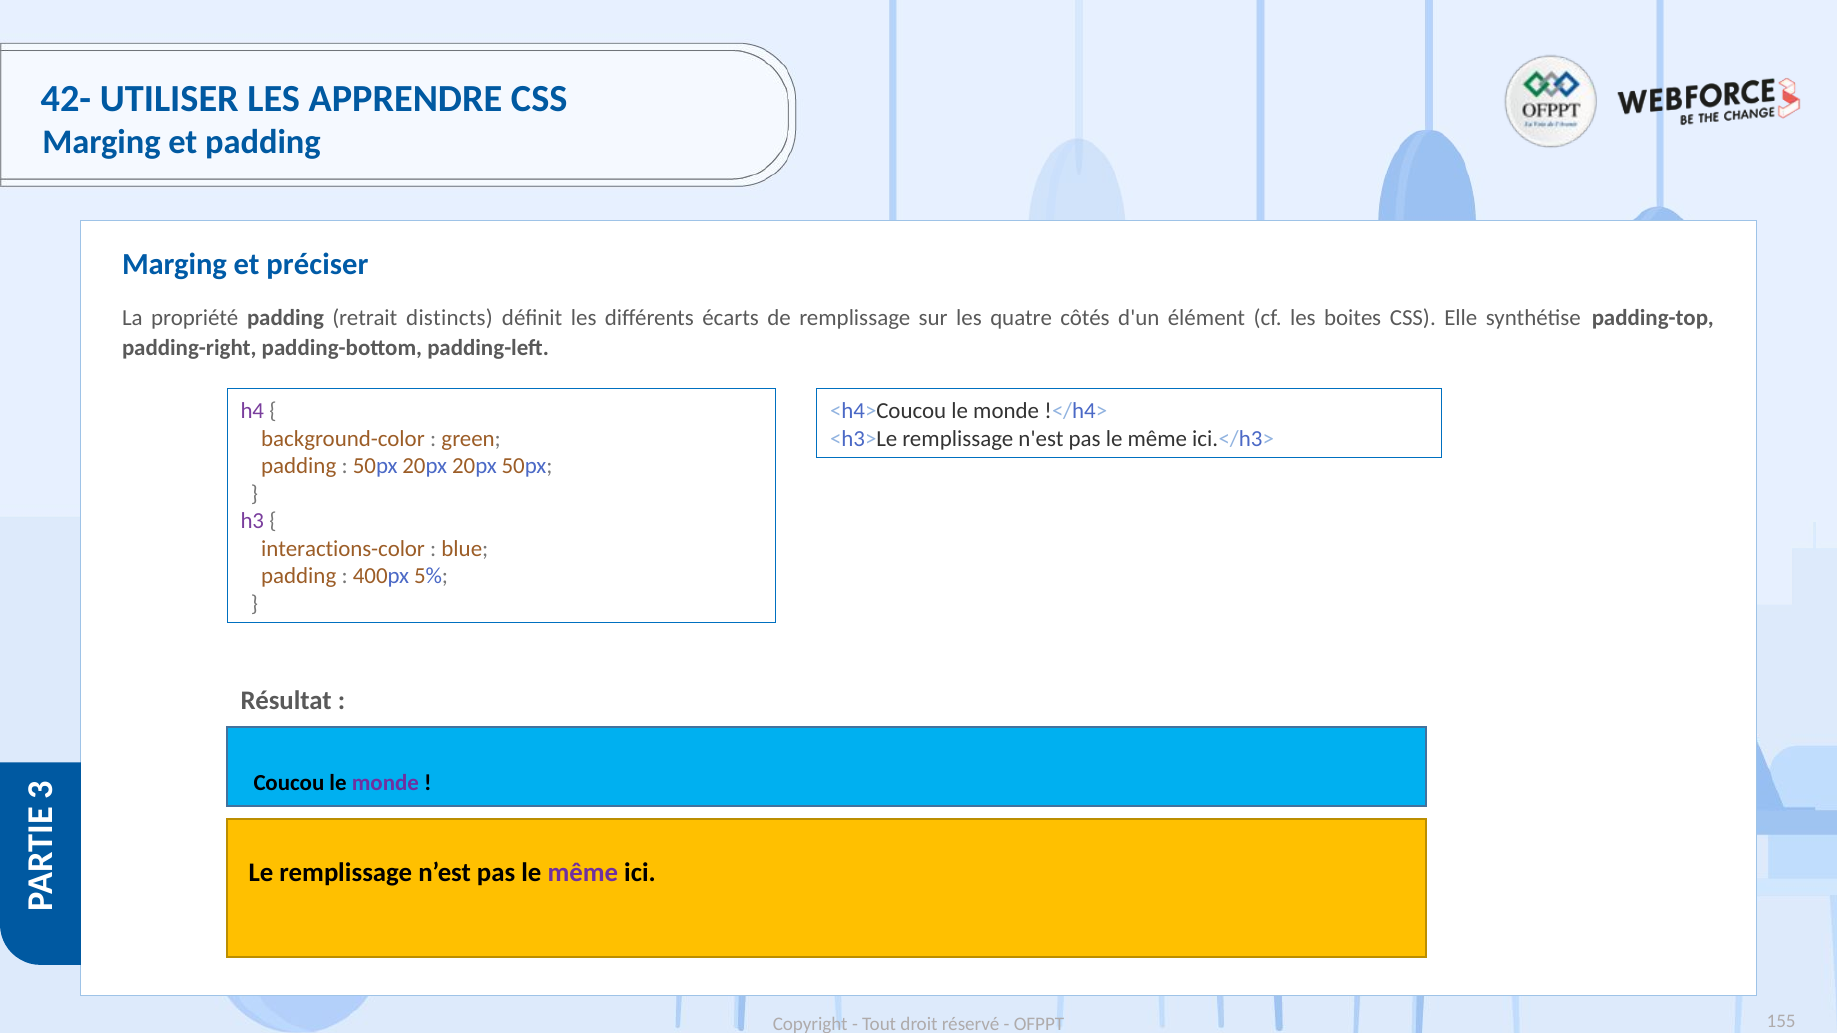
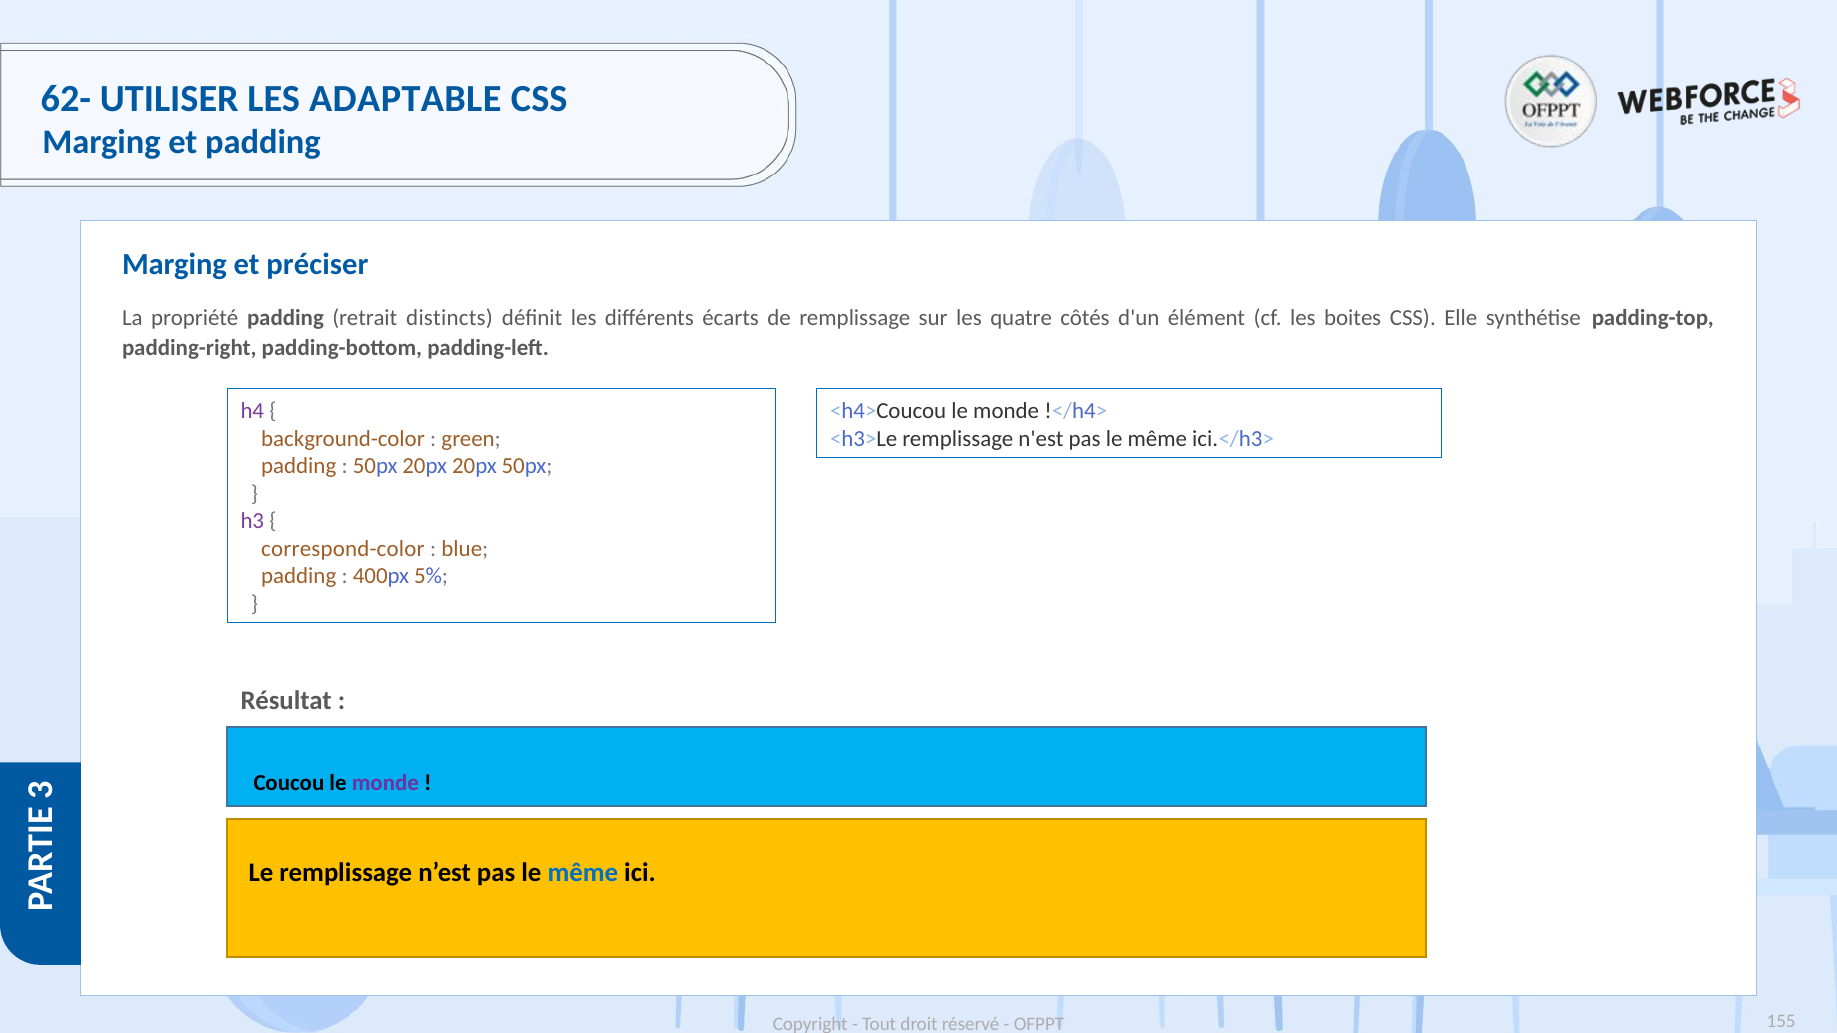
42-: 42- -> 62- (66, 99)
APPRENDRE: APPRENDRE -> ADAPTABLE (405, 99)
interactions-color: interactions-color -> correspond-color (343, 549)
même colour: purple -> blue (583, 872)
